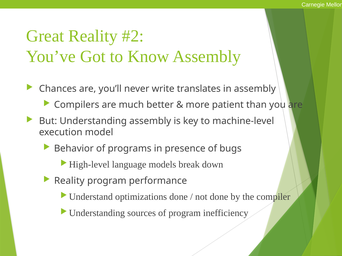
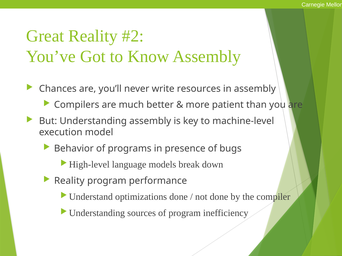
translates: translates -> resources (199, 89)
